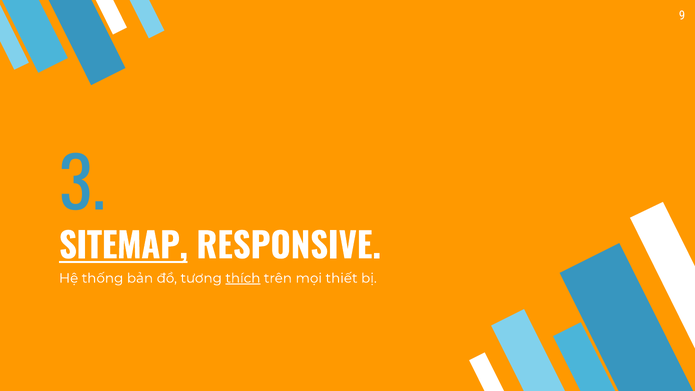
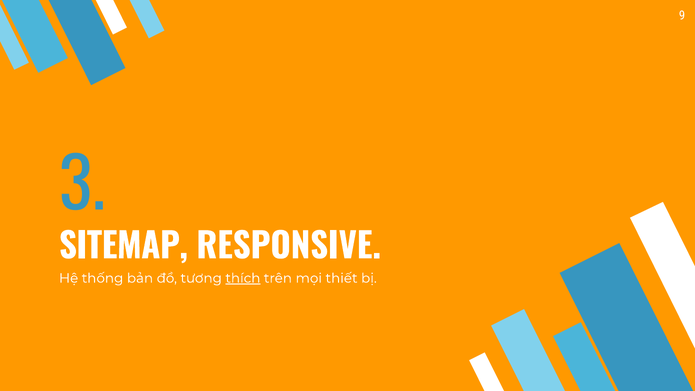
SITEMAP underline: present -> none (123, 247)
